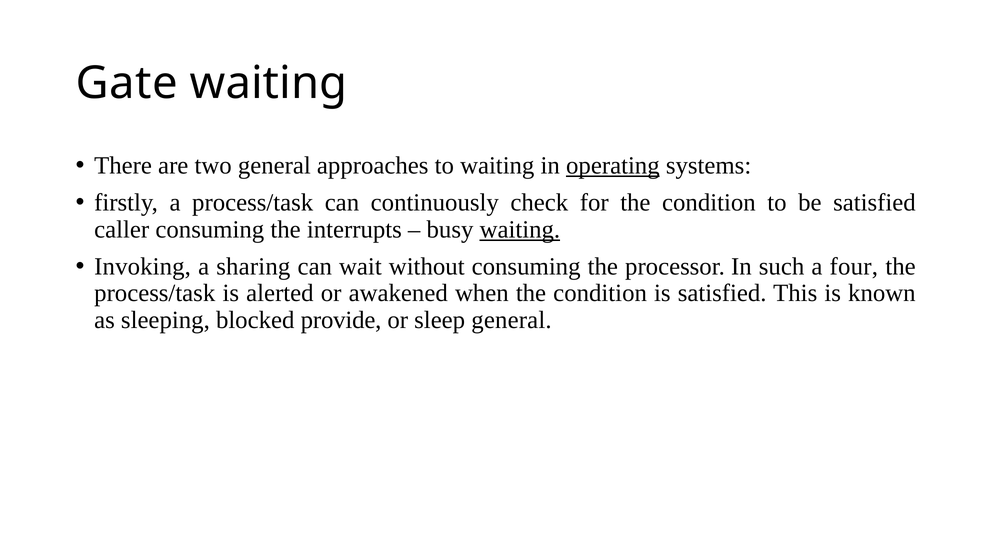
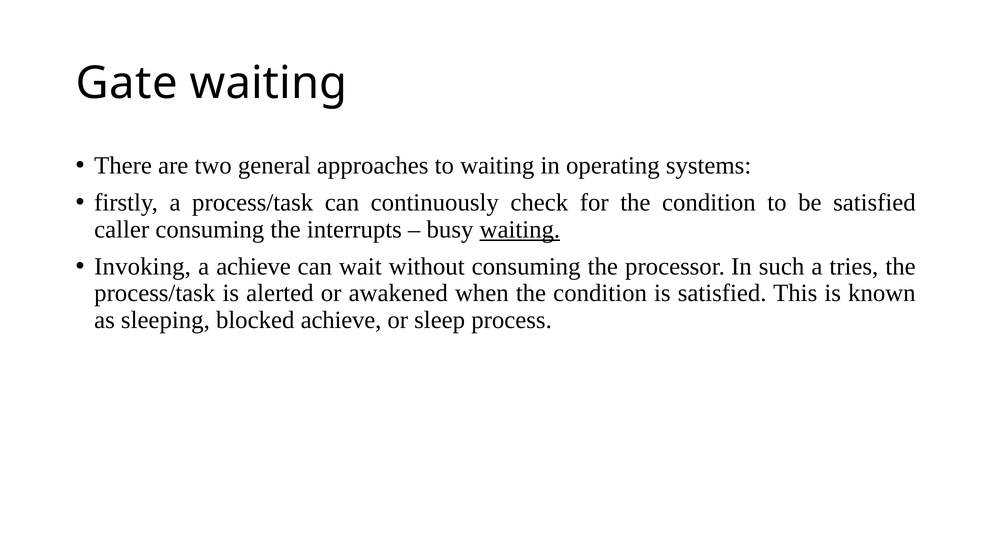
operating underline: present -> none (613, 166)
a sharing: sharing -> achieve (254, 267)
four: four -> tries (854, 267)
blocked provide: provide -> achieve (341, 320)
sleep general: general -> process (512, 320)
